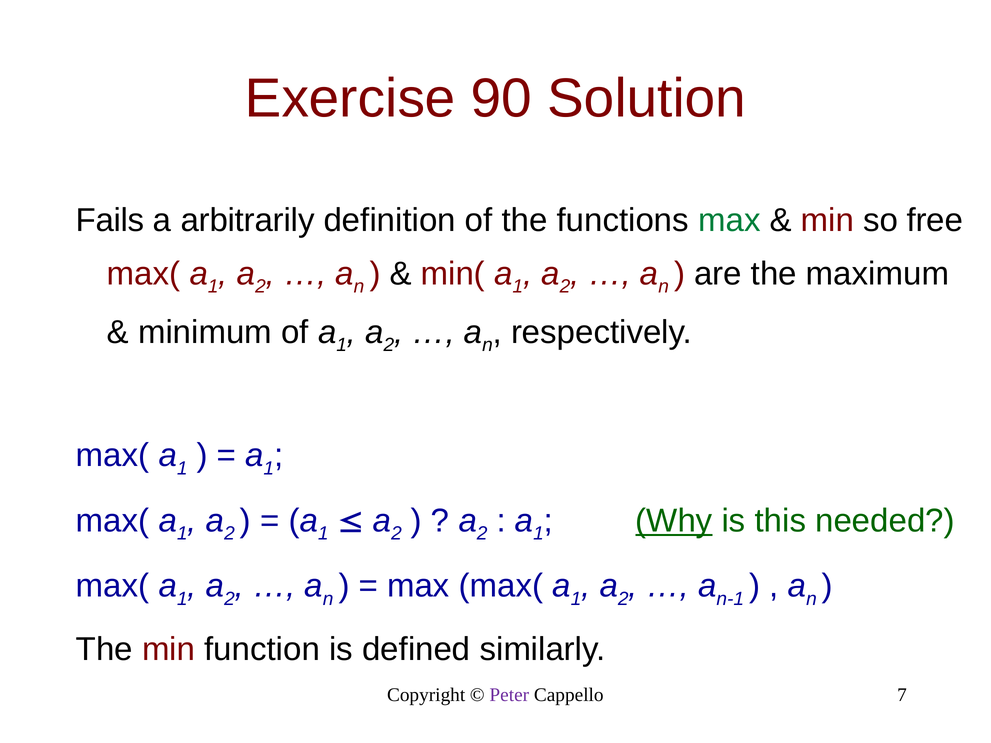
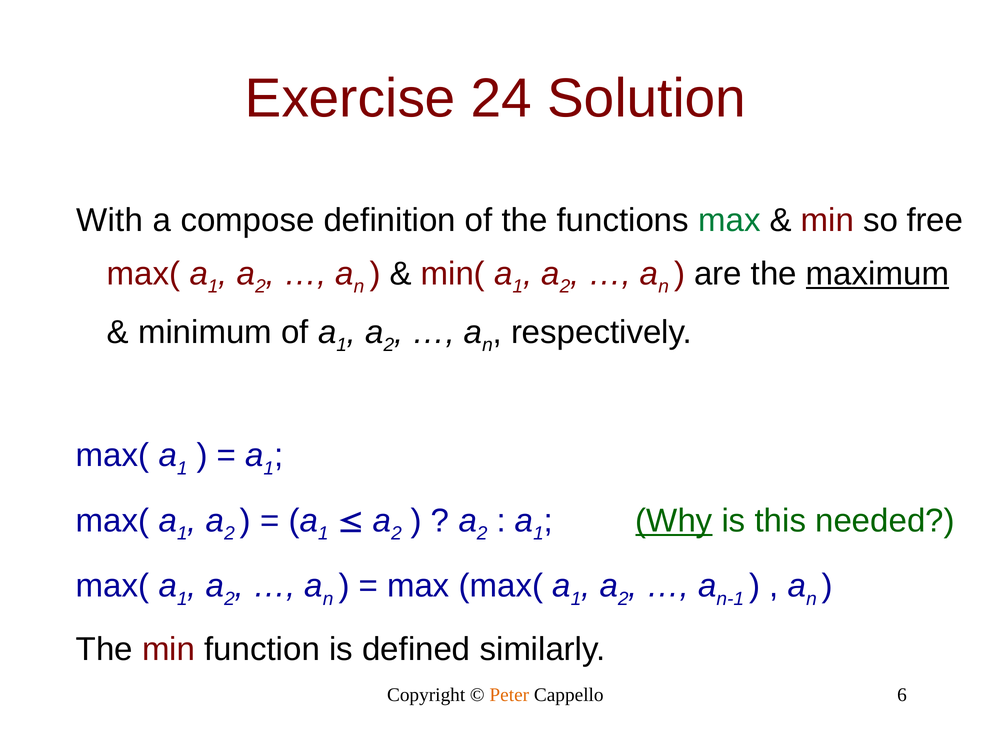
90: 90 -> 24 (501, 99)
Fails: Fails -> With (110, 221)
arbitrarily: arbitrarily -> compose (247, 221)
maximum underline: none -> present (878, 274)
Peter colour: purple -> orange (509, 695)
7: 7 -> 6 (902, 695)
